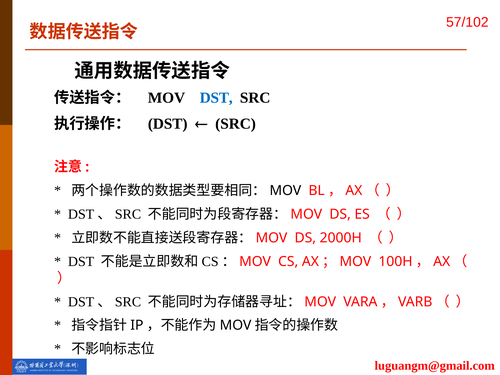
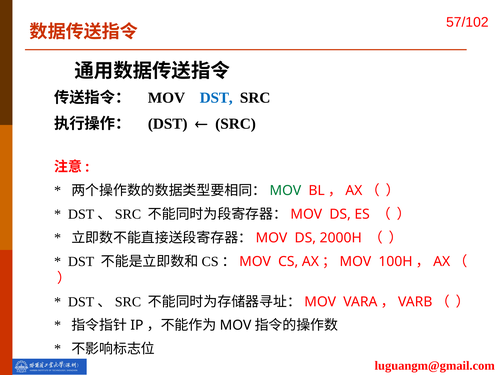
MOV colour: black -> green (285, 191)
